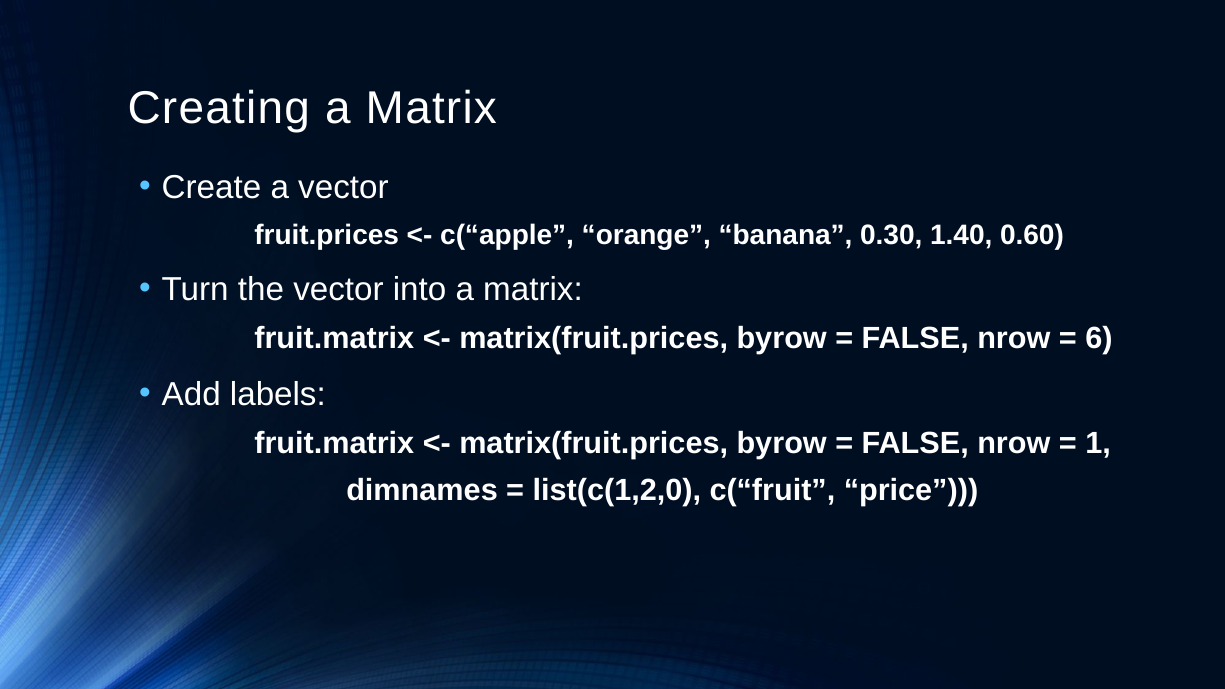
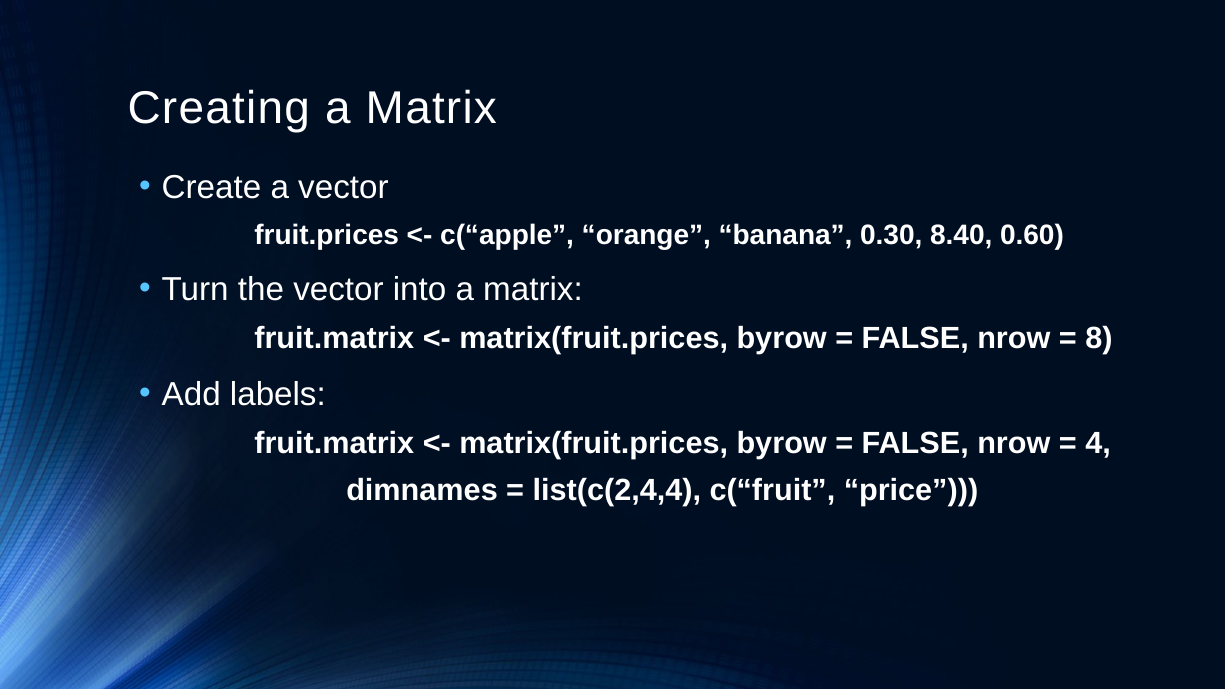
1.40: 1.40 -> 8.40 (961, 235)
6: 6 -> 8 (1099, 338)
1: 1 -> 4 (1098, 443)
list(c(1,2,0: list(c(1,2,0 -> list(c(2,4,4 (617, 490)
